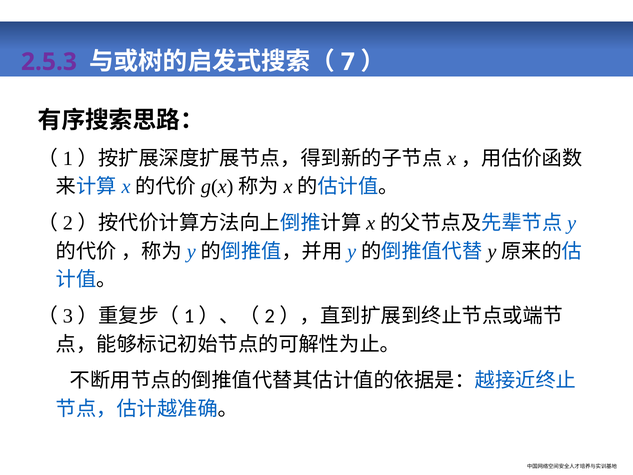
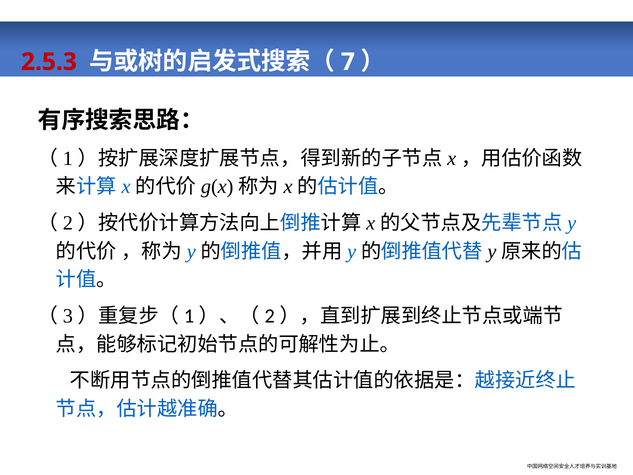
2.5.3 colour: purple -> red (49, 62)
